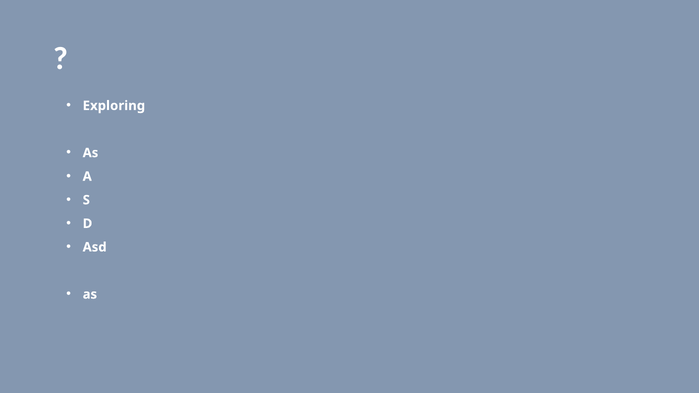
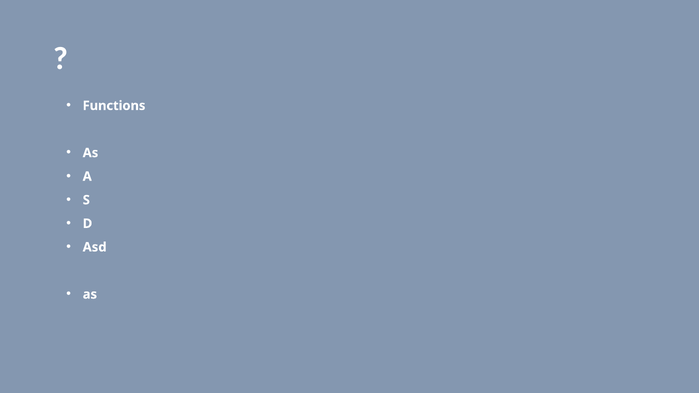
Exploring: Exploring -> Functions (114, 106)
